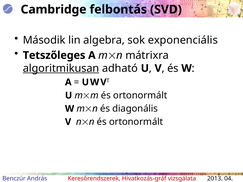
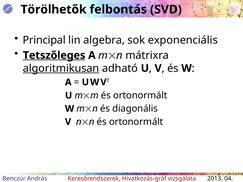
Cambridge: Cambridge -> Törölhetők (54, 9)
Második: Második -> Principal (44, 40)
Tetszőleges underline: none -> present (54, 55)
